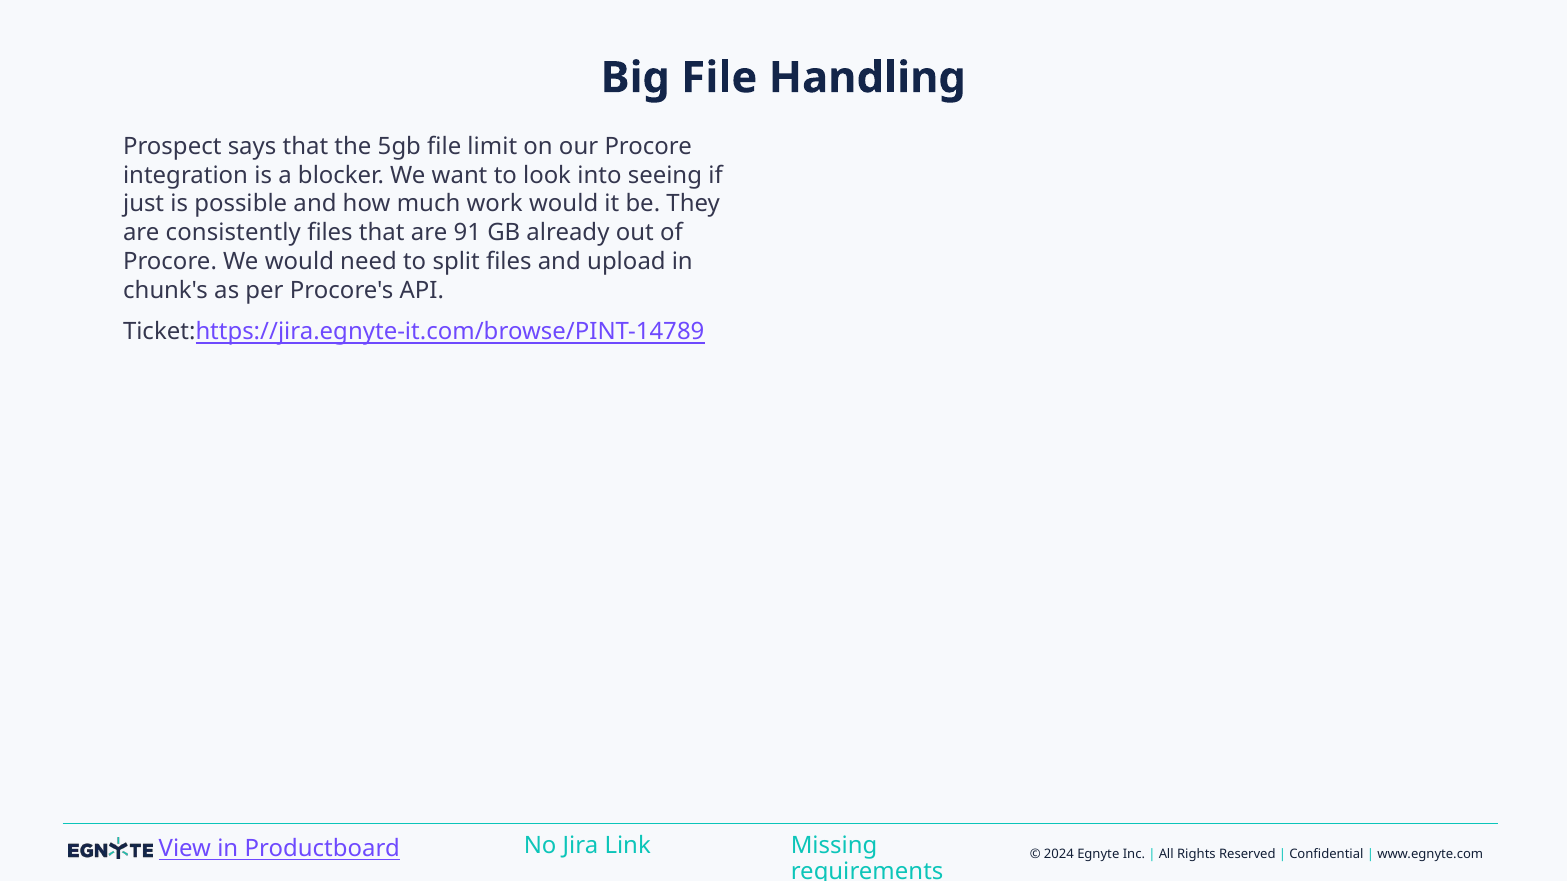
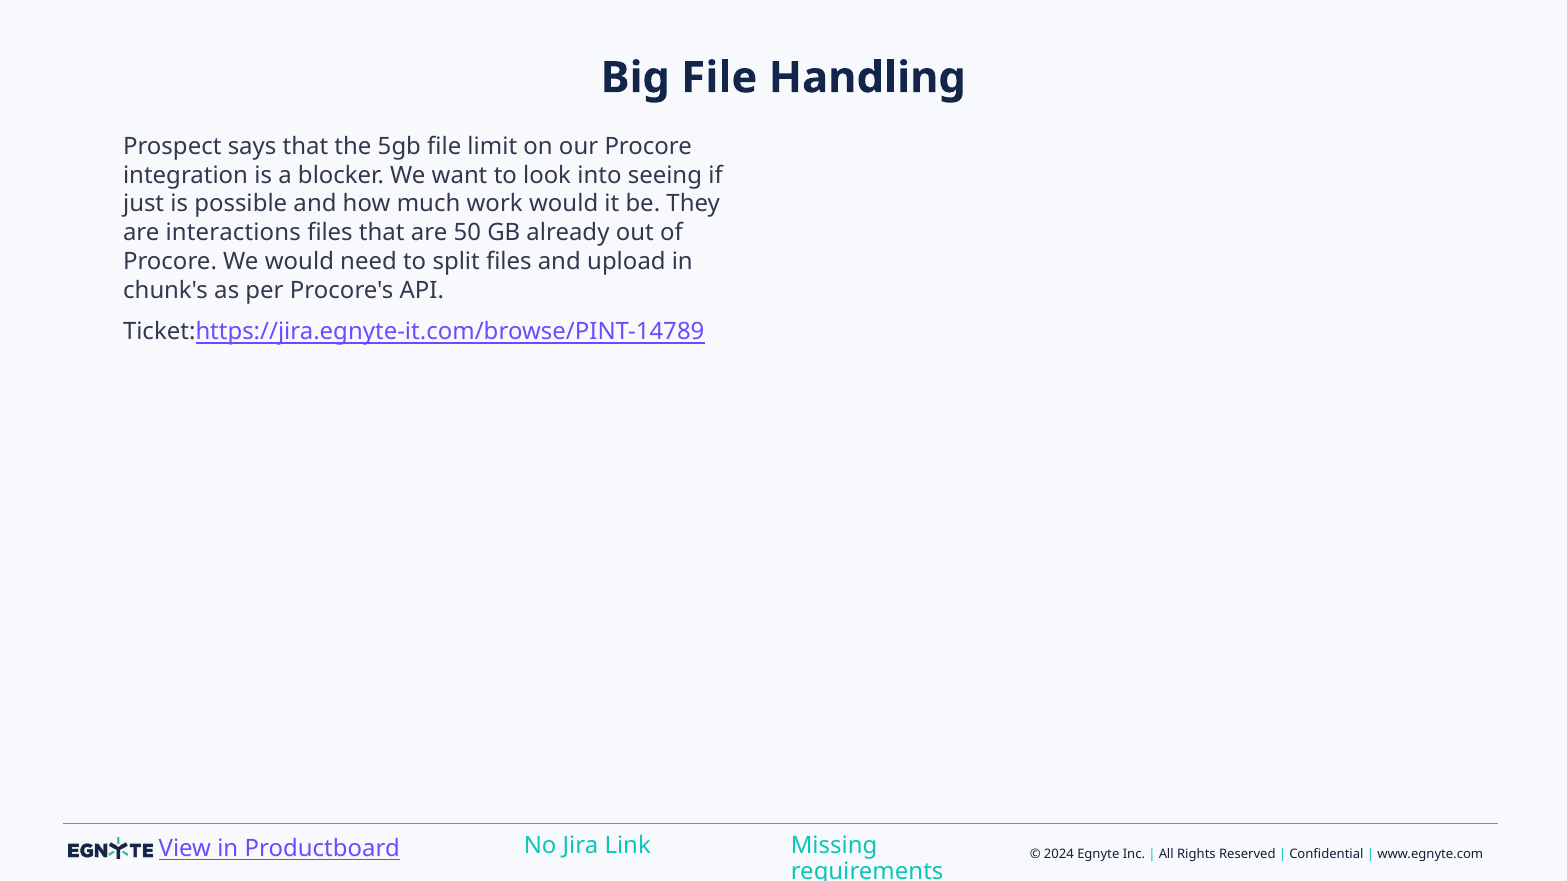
consistently: consistently -> interactions (233, 233)
91: 91 -> 50 (467, 233)
